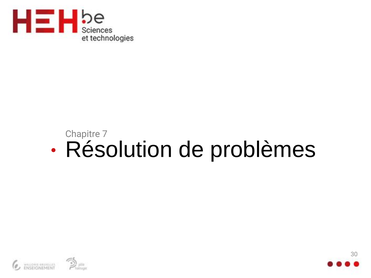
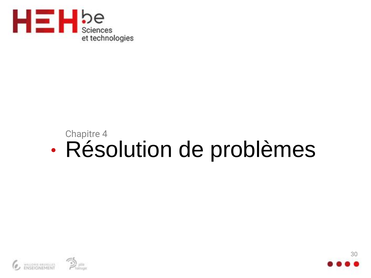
7: 7 -> 4 (105, 134)
